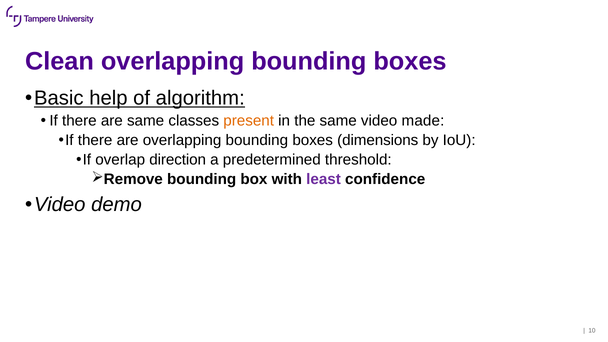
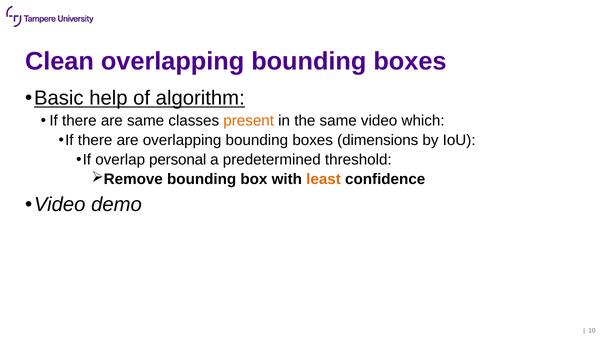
made: made -> which (423, 121)
direction: direction -> personal (178, 160)
least colour: purple -> orange (324, 179)
